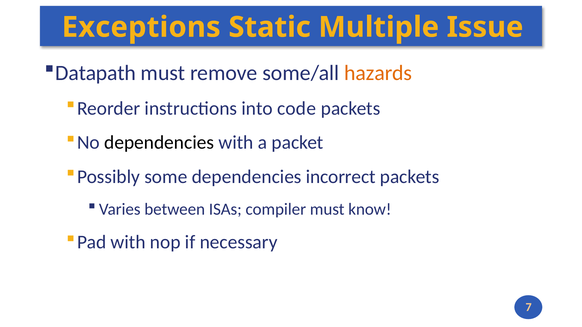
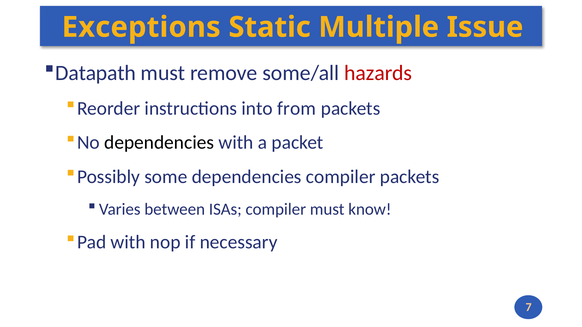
hazards colour: orange -> red (378, 73)
code: code -> from (297, 109)
dependencies incorrect: incorrect -> compiler (341, 177)
